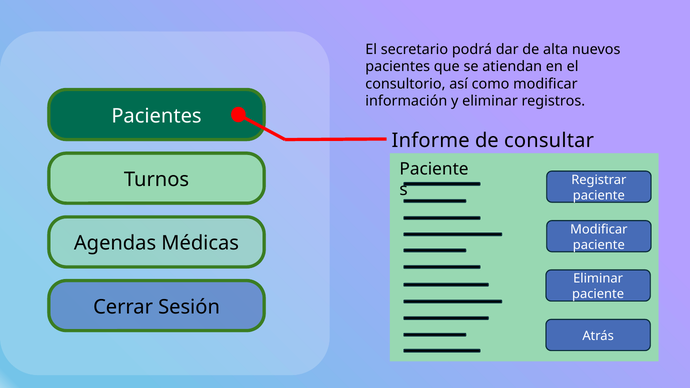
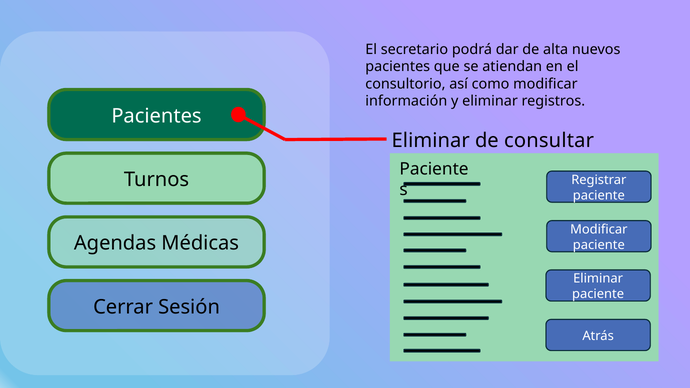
Informe: Informe -> Eliminar (431, 140)
